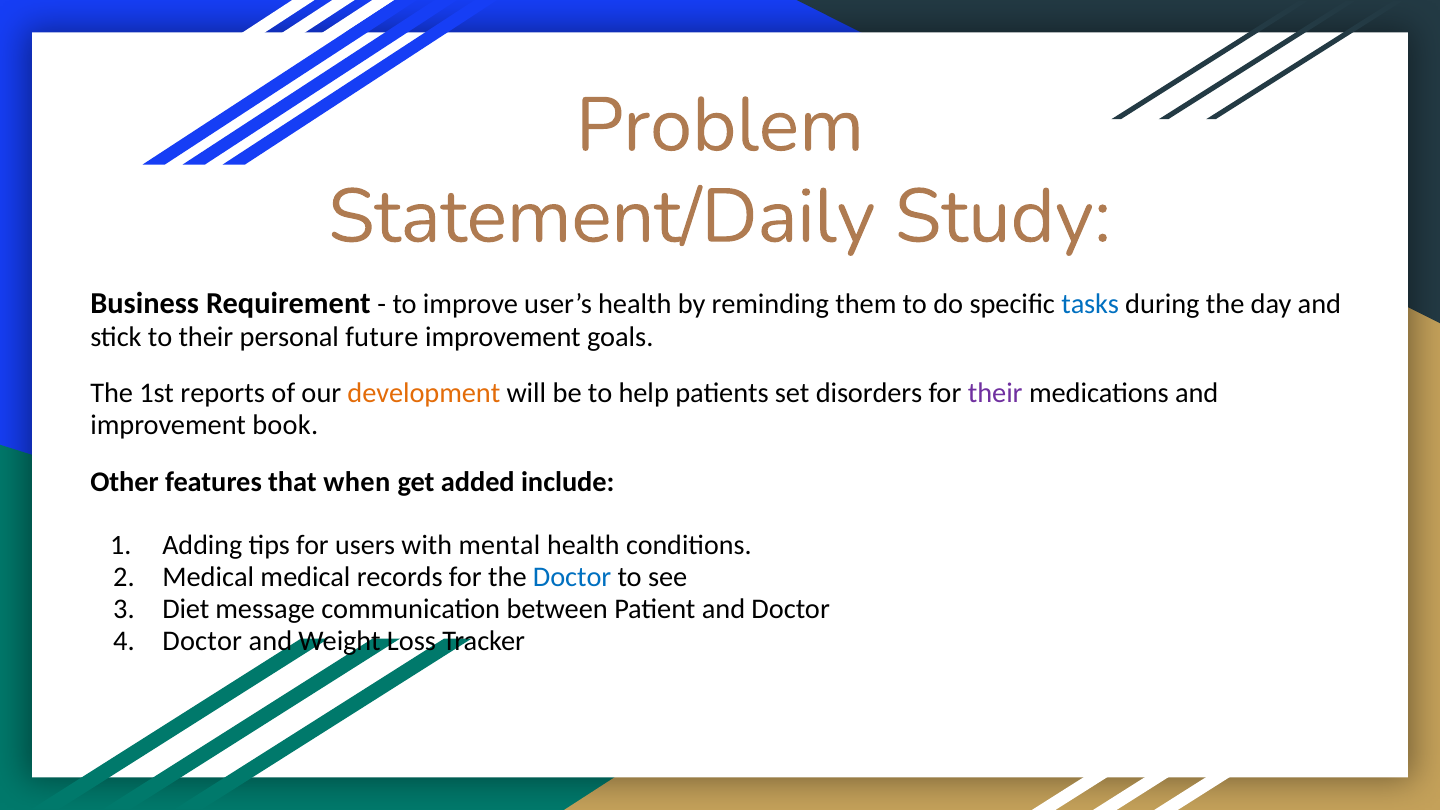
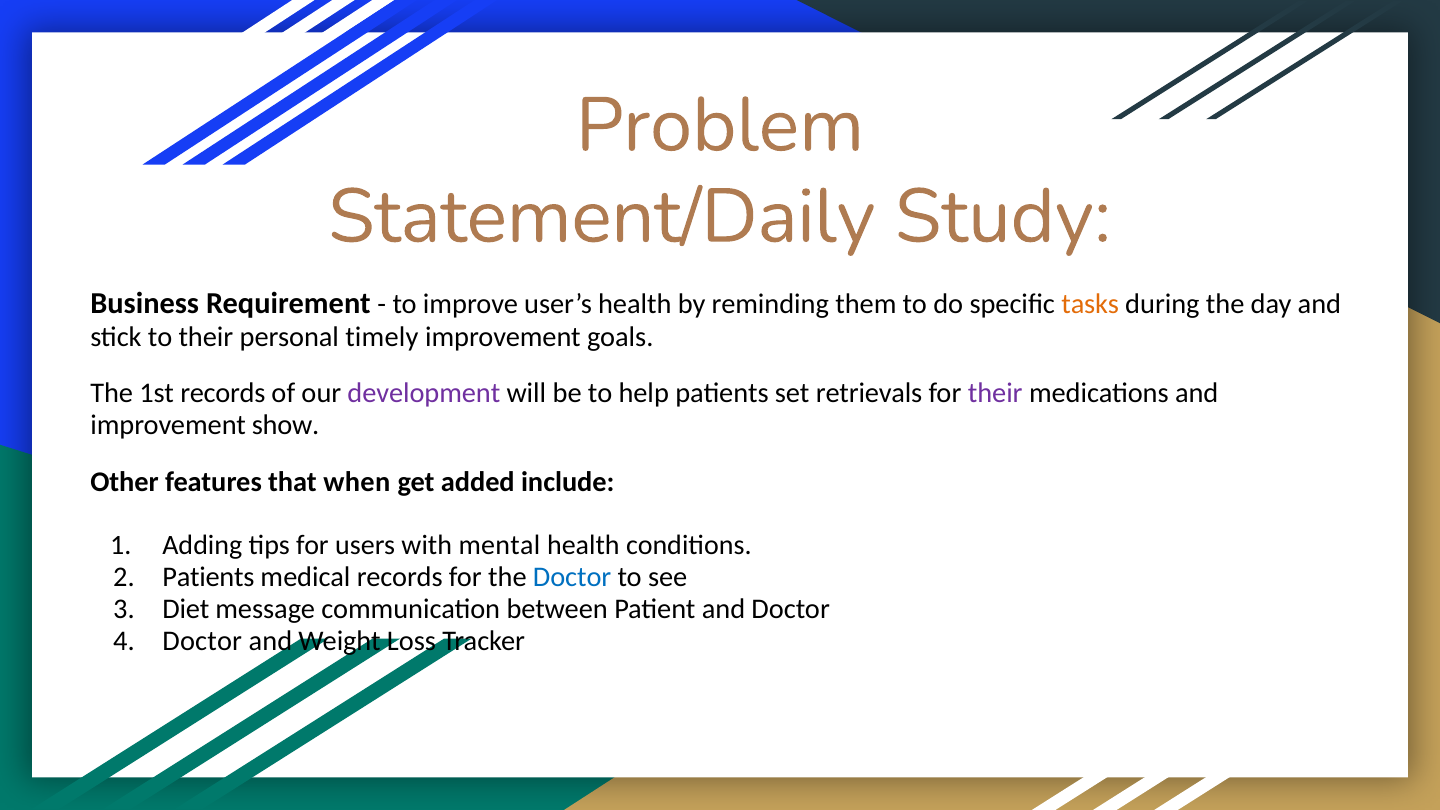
tasks colour: blue -> orange (1090, 304)
future: future -> timely (382, 337)
1st reports: reports -> records (223, 393)
development colour: orange -> purple (424, 393)
disorders: disorders -> retrievals (869, 393)
book: book -> show (286, 425)
Medical: Medical -> Patients (208, 577)
